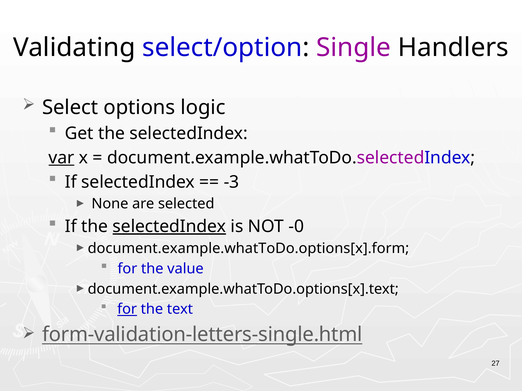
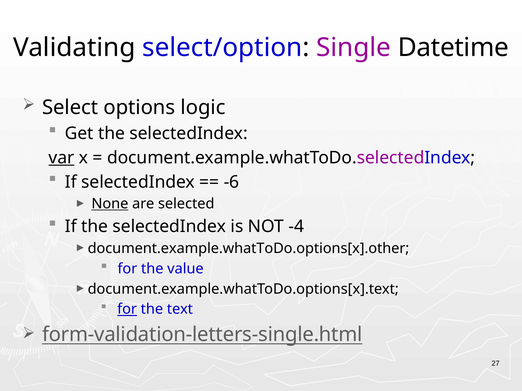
Handlers: Handlers -> Datetime (453, 47)
-3: -3 -> -6 (231, 182)
None underline: none -> present (110, 204)
selectedIndex underline: present -> none (169, 227)
-0: -0 -> -4 (296, 227)
document.example.whatToDo.options[x].form: document.example.whatToDo.options[x].form -> document.example.whatToDo.options[x].other (248, 249)
